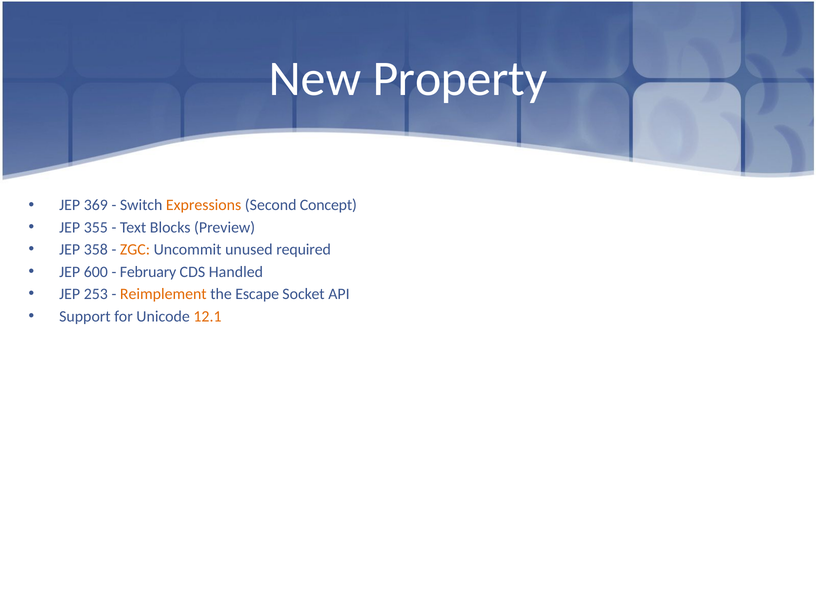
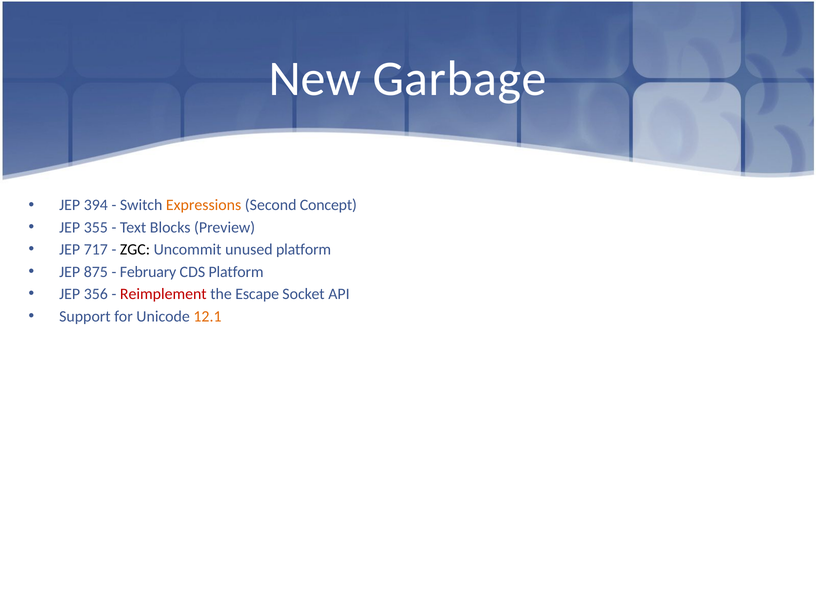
Property: Property -> Garbage (460, 79)
369: 369 -> 394 (96, 205)
358: 358 -> 717 (96, 250)
ZGC colour: orange -> black (135, 250)
unused required: required -> platform (304, 250)
600: 600 -> 875 (96, 272)
CDS Handled: Handled -> Platform (236, 272)
253: 253 -> 356 (96, 294)
Reimplement colour: orange -> red (163, 294)
